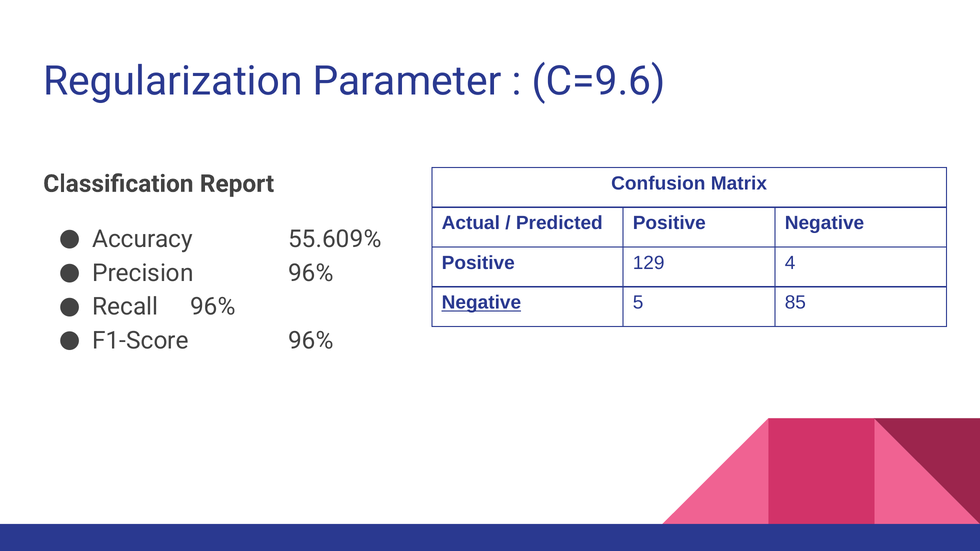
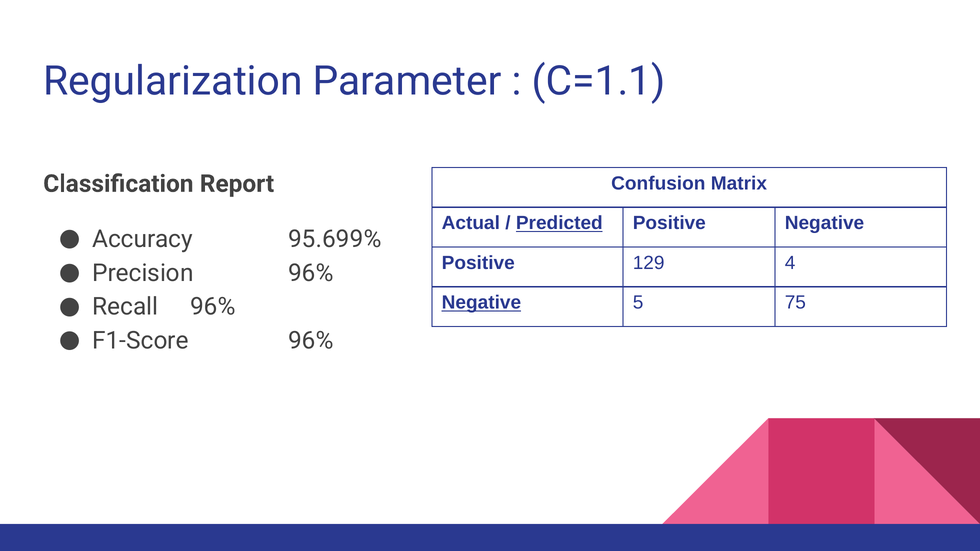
C=9.6: C=9.6 -> C=1.1 (599, 81)
Predicted underline: none -> present (559, 223)
55.609%: 55.609% -> 95.699% (335, 239)
85: 85 -> 75 (795, 303)
